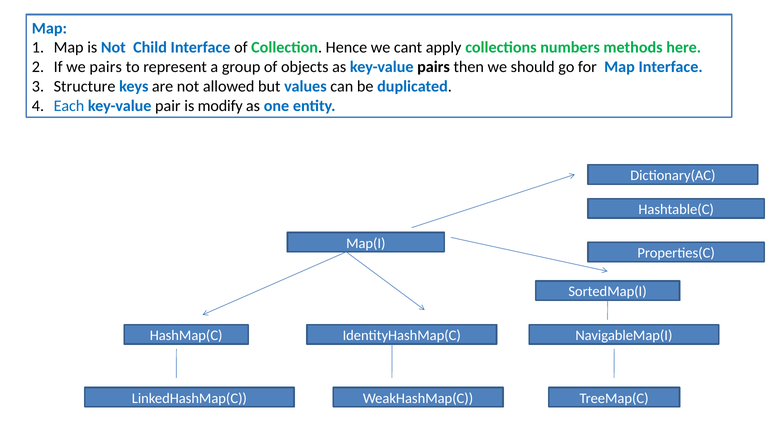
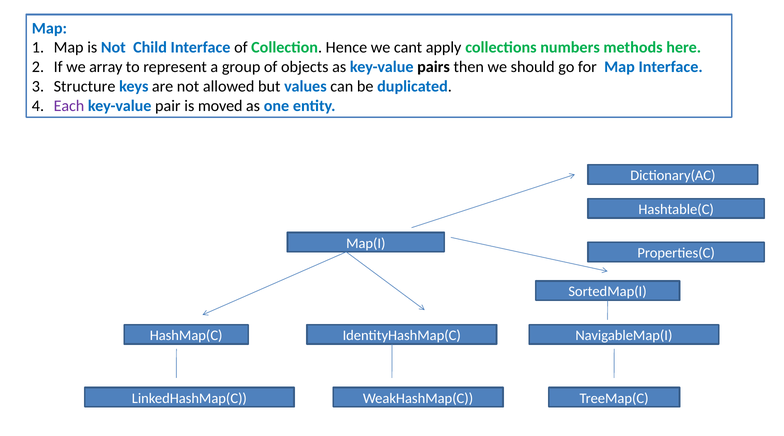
we pairs: pairs -> array (106, 67)
Each colour: blue -> purple (69, 106)
modify: modify -> moved (220, 106)
